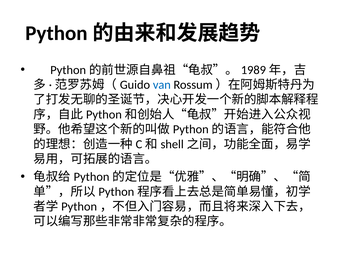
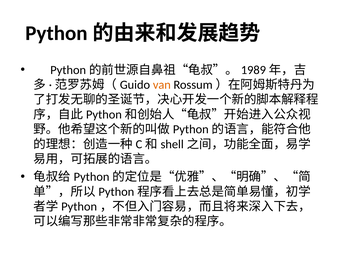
van colour: blue -> orange (162, 85)
